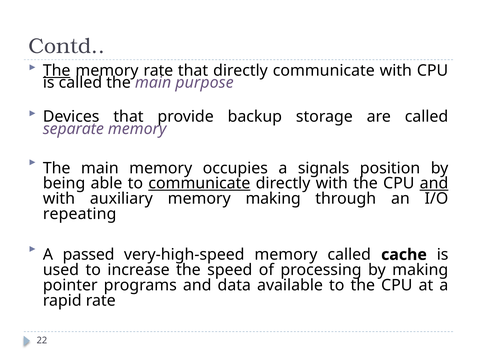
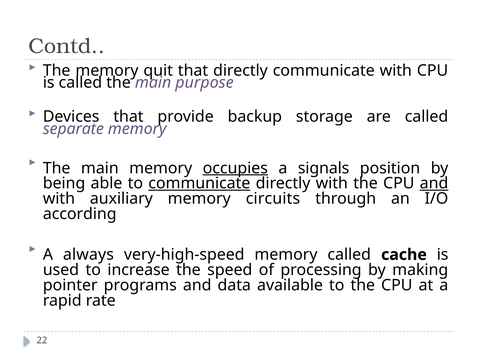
The underline: present -> none (57, 70)
memory rate: rate -> quit (158, 70)
occupies underline: none -> present (235, 168)
memory making: making -> circuits (273, 199)
repeating: repeating -> according (80, 214)
passed: passed -> always (88, 254)
